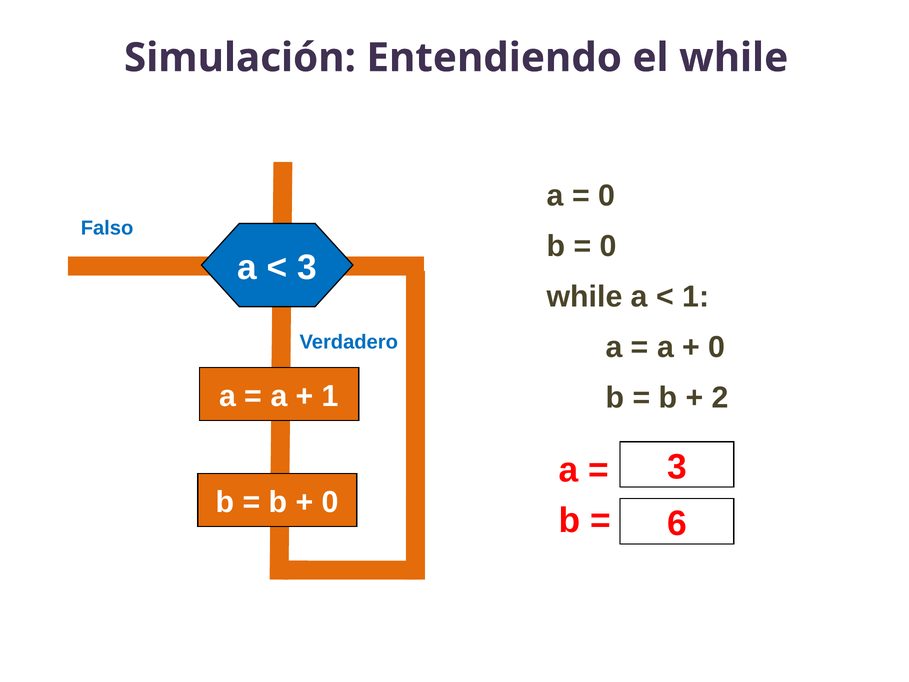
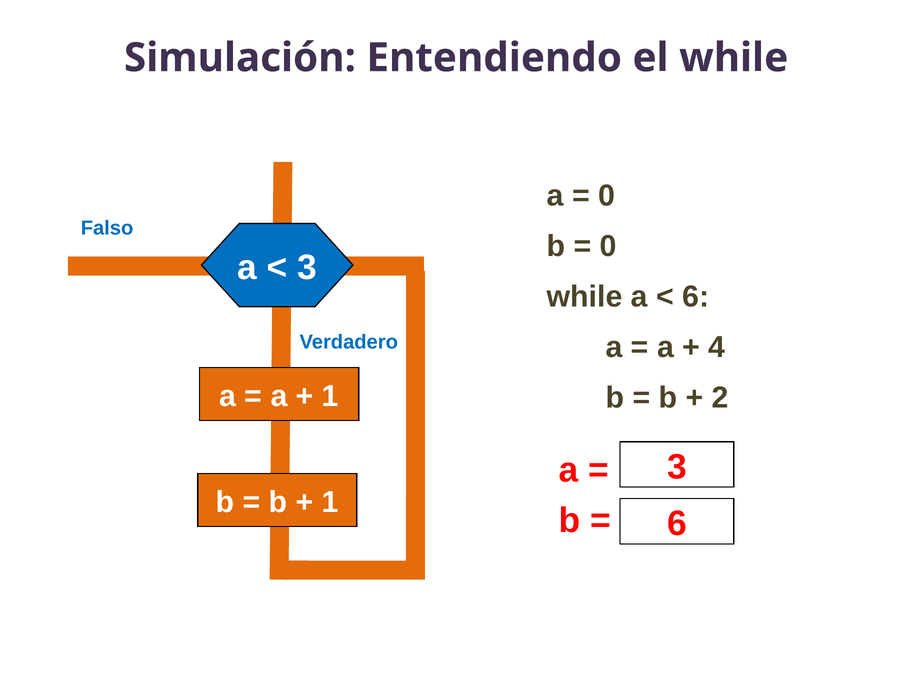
1: 1 -> 6 (696, 296)
0: 0 -> 4 (717, 347)
0: 0 -> 1 (330, 502)
